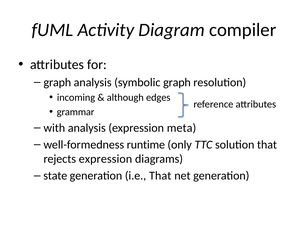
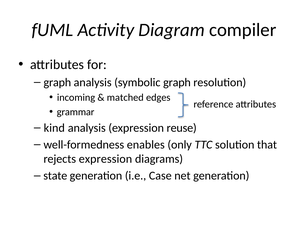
although: although -> matched (125, 98)
with: with -> kind (54, 128)
meta: meta -> reuse (182, 128)
runtime: runtime -> enables (146, 145)
i.e That: That -> Case (160, 176)
